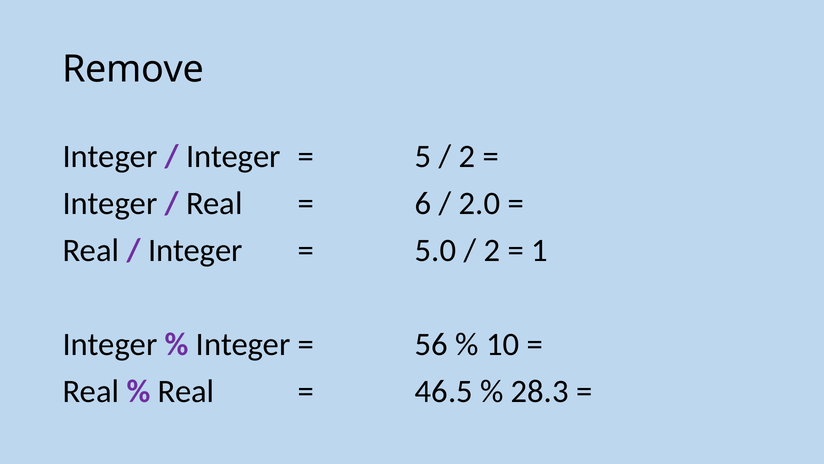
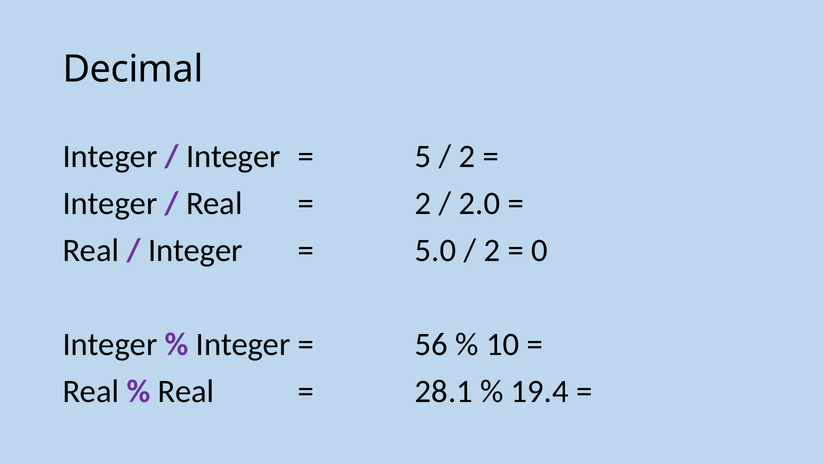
Remove: Remove -> Decimal (133, 69)
6: 6 -> 2 (423, 203)
1: 1 -> 0 (539, 250)
46.5: 46.5 -> 28.1 (444, 391)
28.3: 28.3 -> 19.4 (540, 391)
